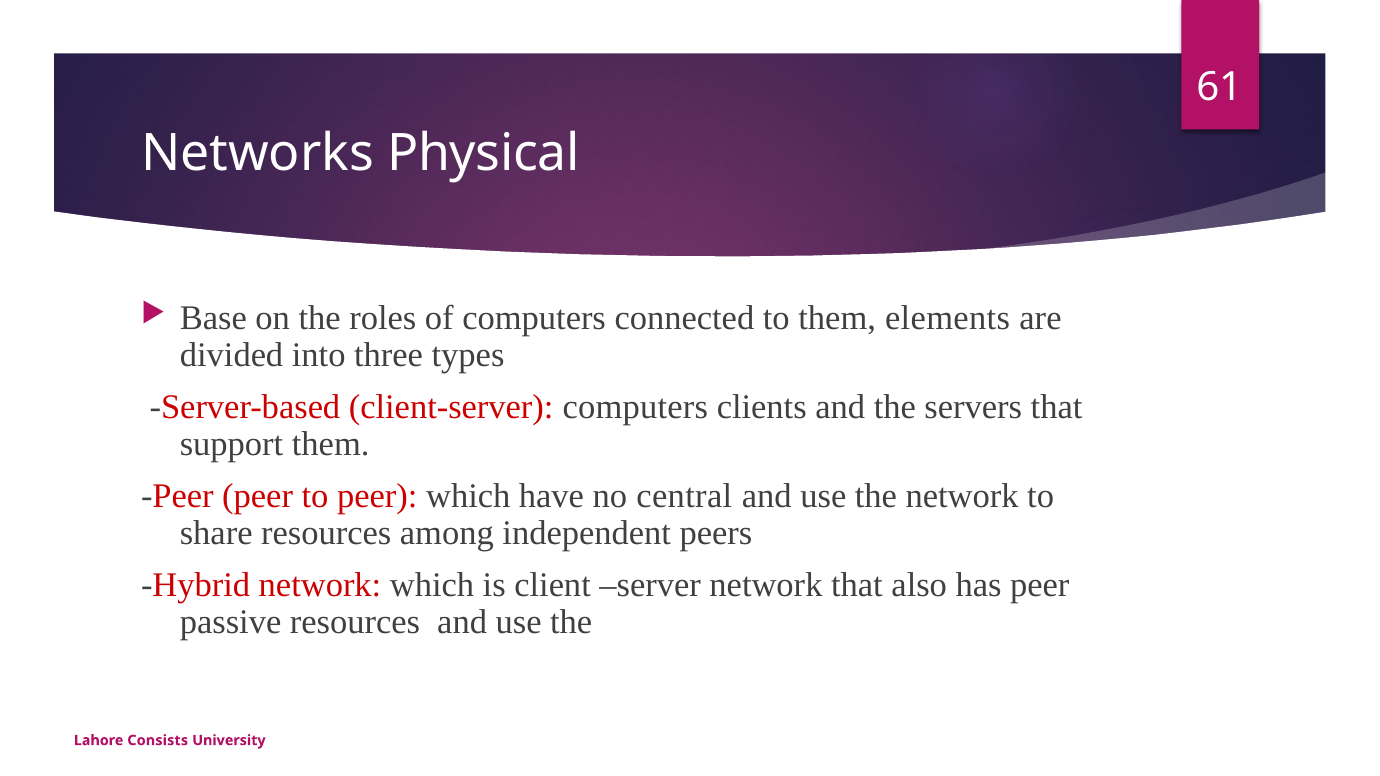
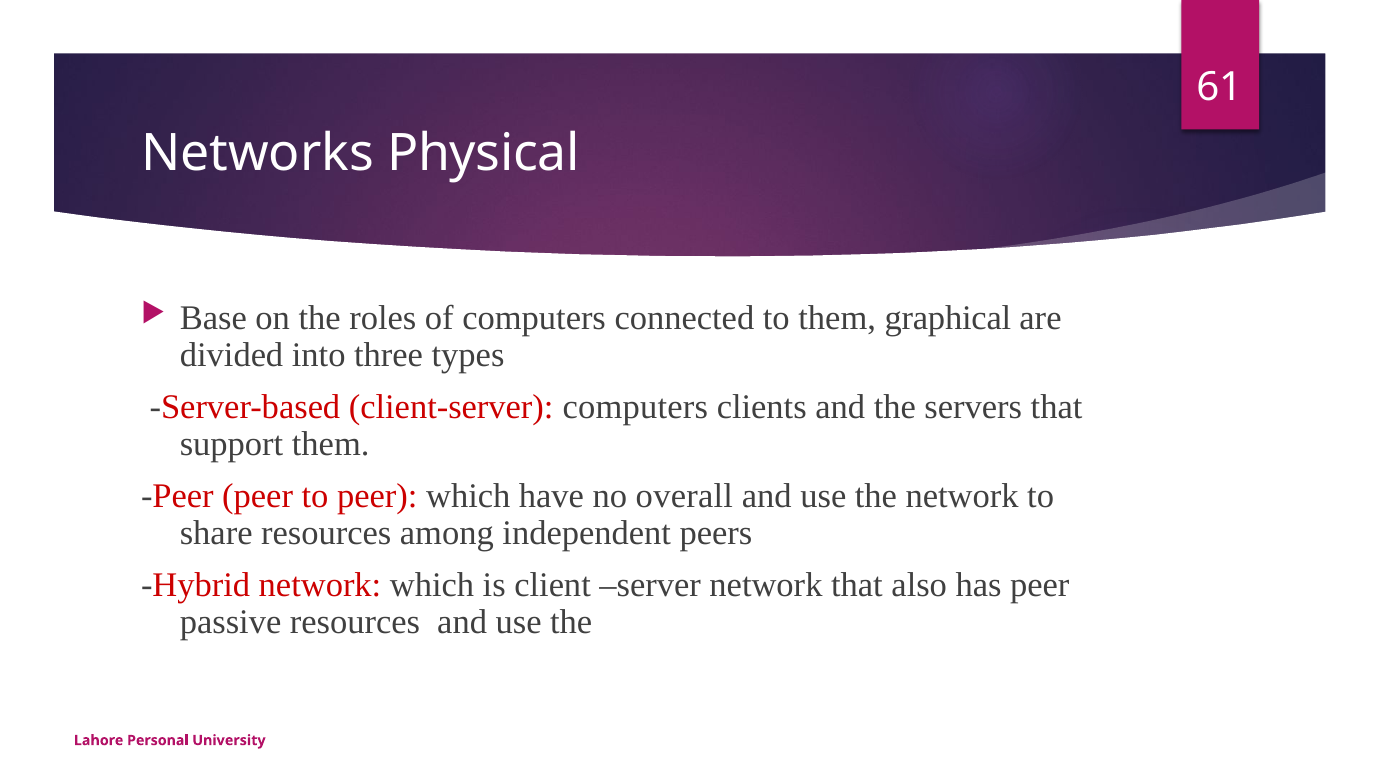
elements: elements -> graphical (948, 318)
central: central -> overall (684, 496)
Consists: Consists -> Personal (158, 741)
